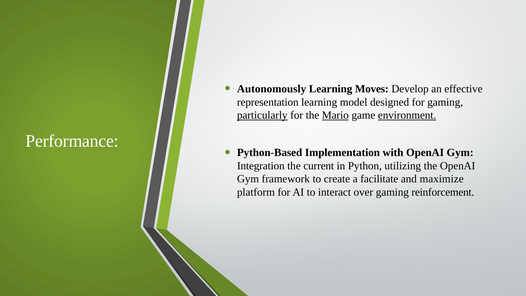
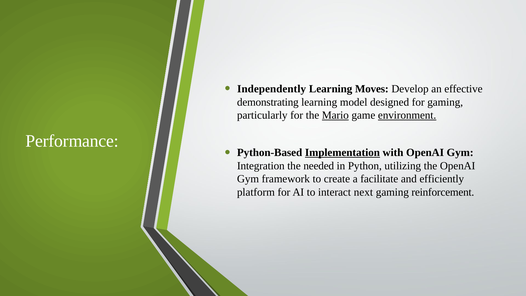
Autonomously: Autonomously -> Independently (272, 89)
representation: representation -> demonstrating (268, 102)
particularly underline: present -> none (262, 115)
Implementation underline: none -> present (342, 153)
current: current -> needed (319, 166)
maximize: maximize -> efficiently (442, 179)
over: over -> next (363, 192)
